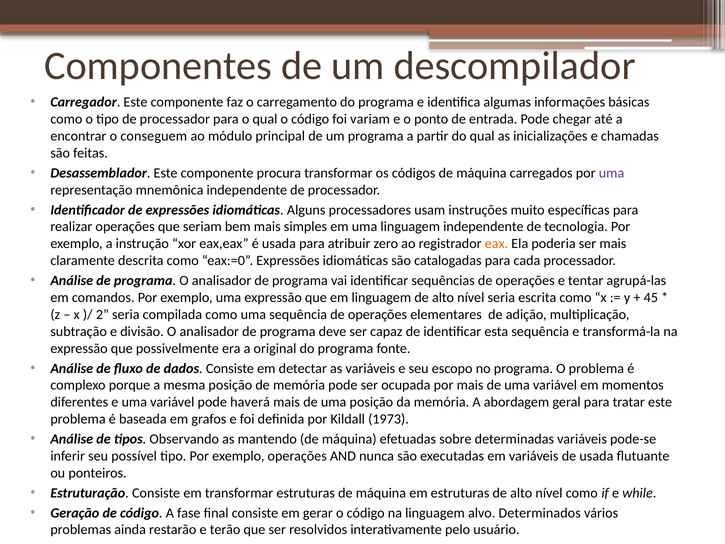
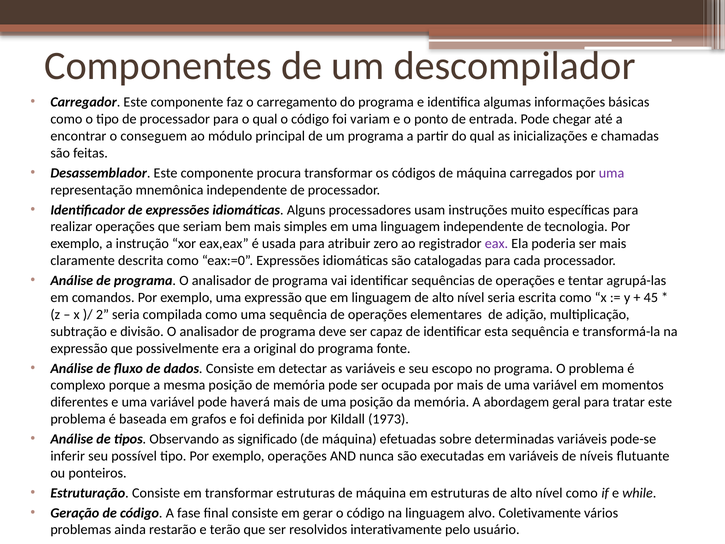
eax colour: orange -> purple (496, 244)
mantendo: mantendo -> significado (267, 439)
de usada: usada -> níveis (596, 456)
Determinados: Determinados -> Coletivamente (540, 513)
